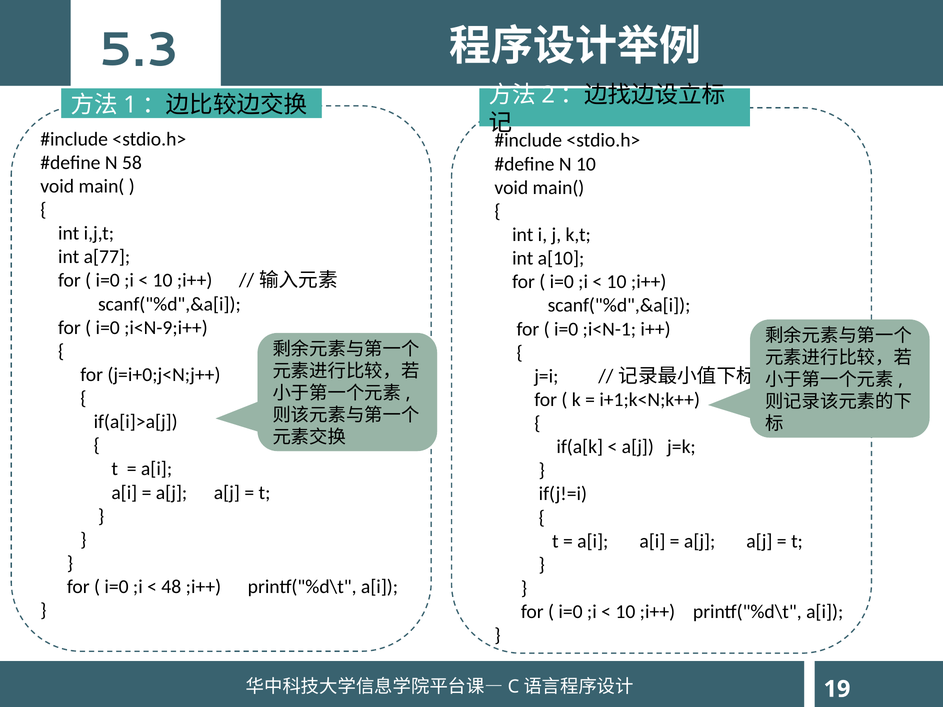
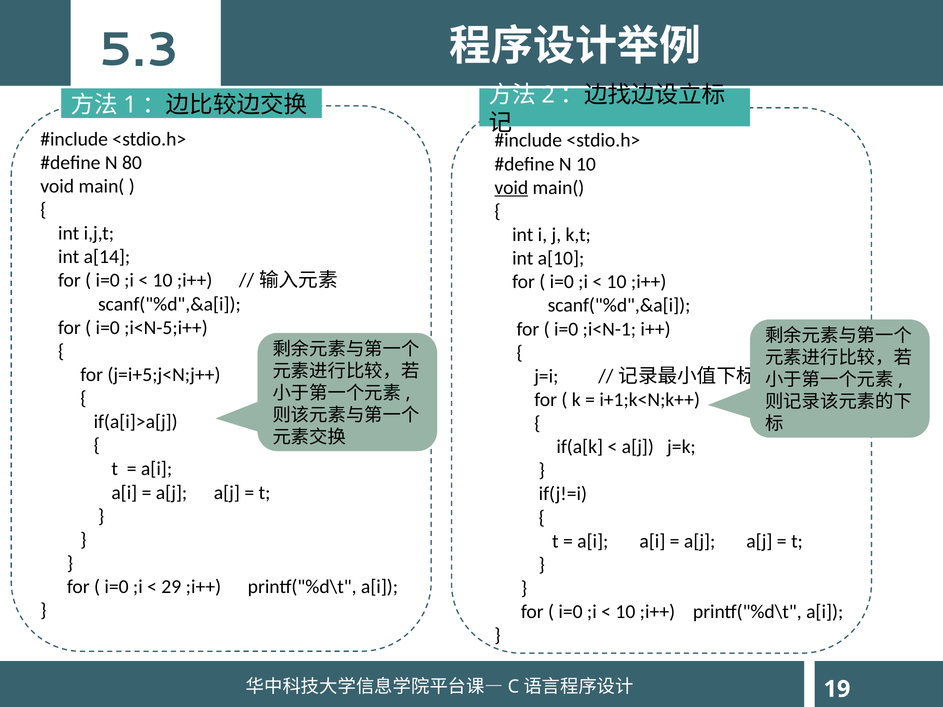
58: 58 -> 80 (132, 163)
void underline: none -> present (511, 188)
a[77: a[77 -> a[14 (107, 257)
;i<N-9;i++: ;i<N-9;i++ -> ;i<N-5;i++ (166, 328)
j=i+0;j<N;j++: j=i+0;j<N;j++ -> j=i+5;j<N;j++ (164, 375)
48: 48 -> 29 (171, 587)
